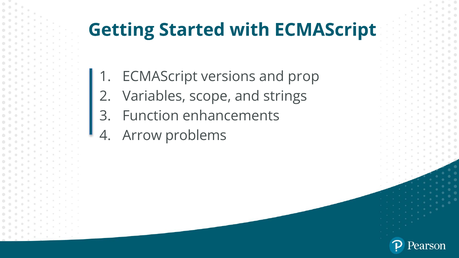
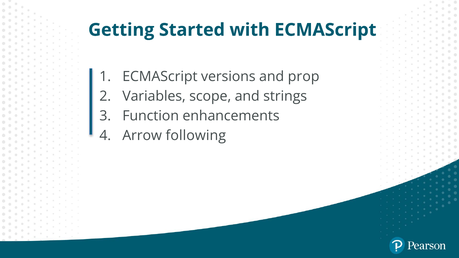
problems: problems -> following (196, 136)
